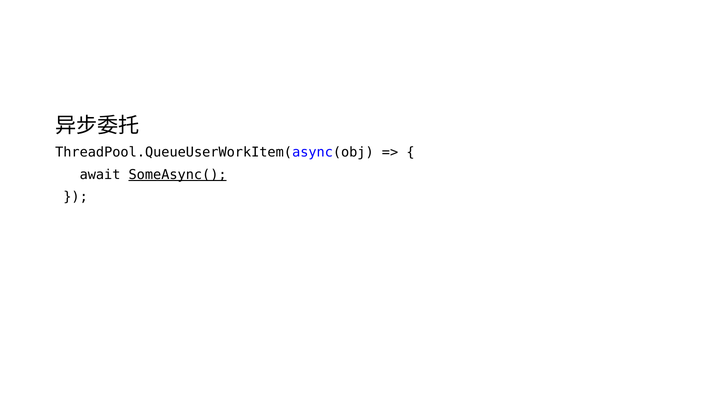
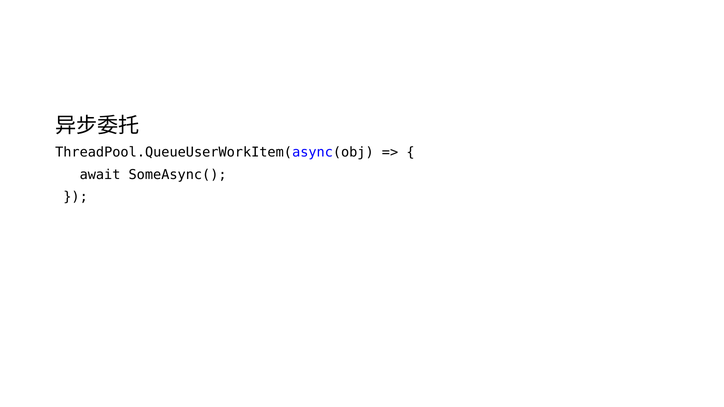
SomeAsync( underline: present -> none (178, 175)
